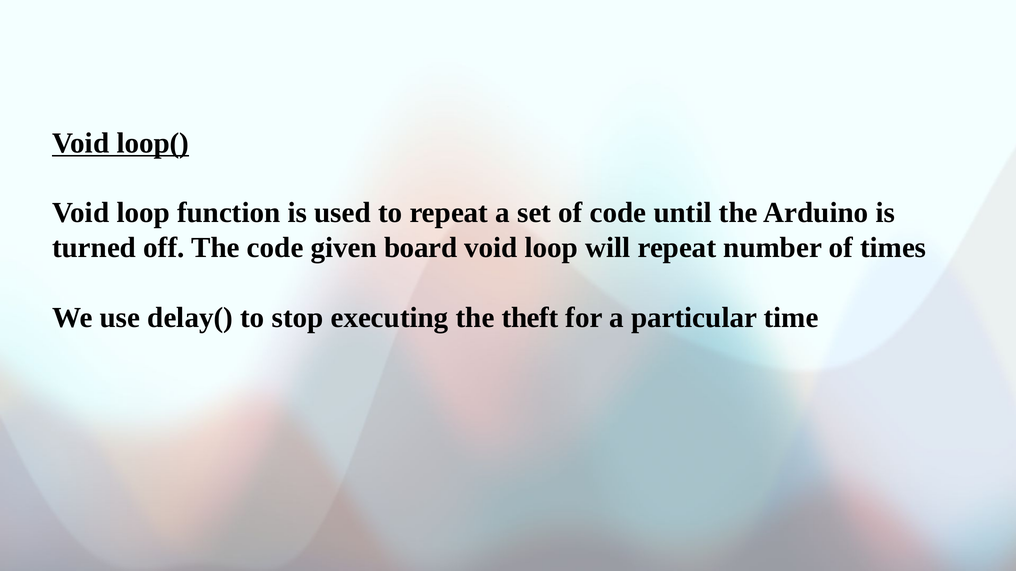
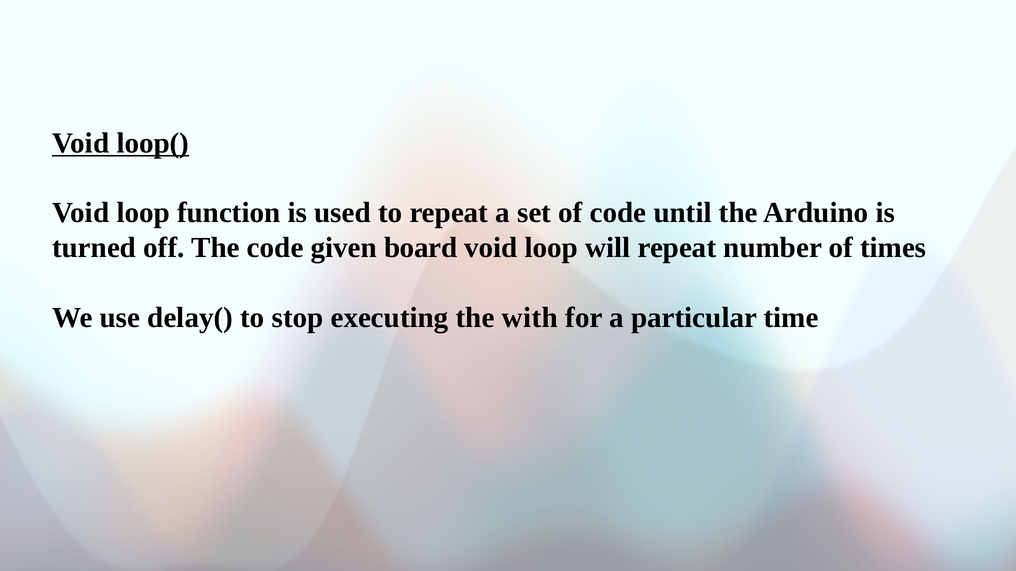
theft: theft -> with (530, 318)
